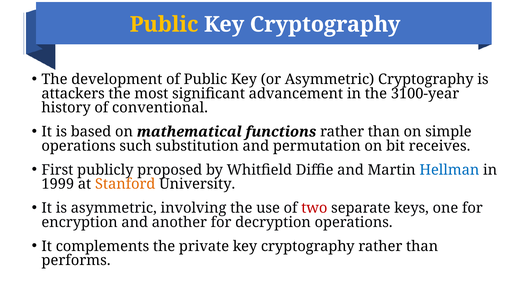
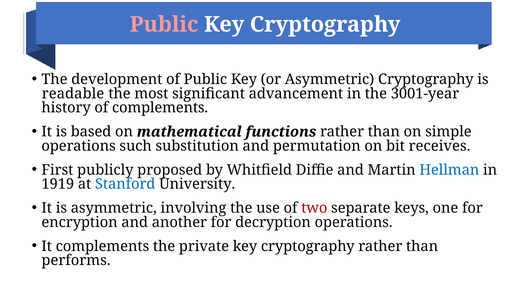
Public colour: yellow -> pink (164, 24)
attackers: attackers -> readable (73, 94)
3100-year: 3100-year -> 3001-year (425, 94)
of conventional: conventional -> complements (160, 108)
1999: 1999 -> 1919 (58, 184)
Stanford colour: orange -> blue (125, 184)
